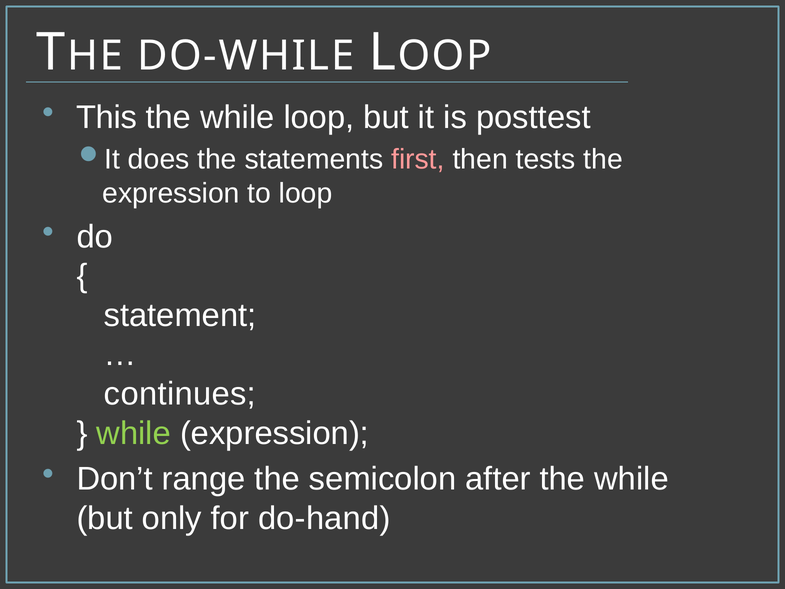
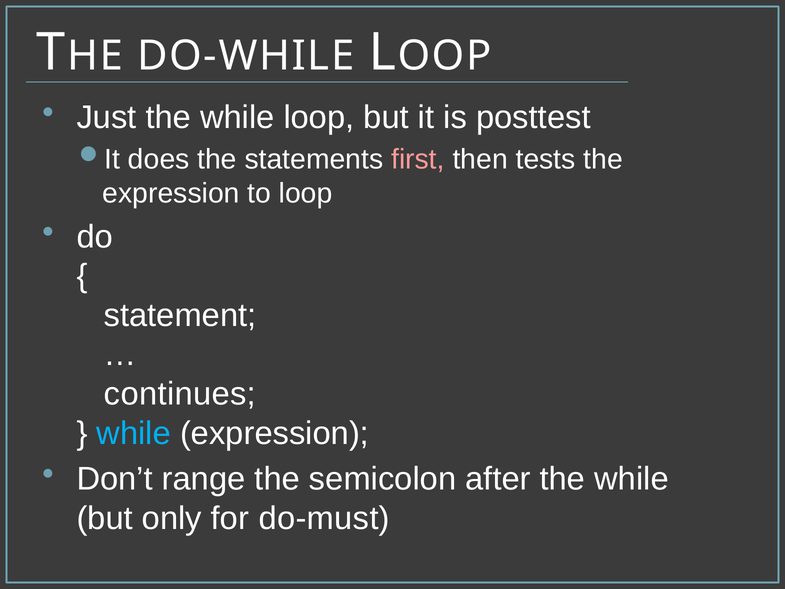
This: This -> Just (106, 117)
while colour: light green -> light blue (134, 433)
do-hand: do-hand -> do-must (324, 518)
